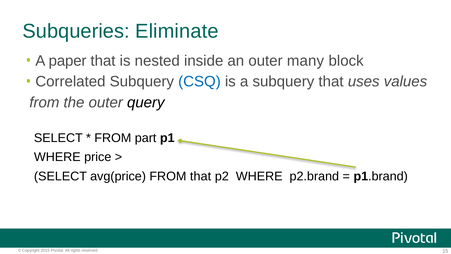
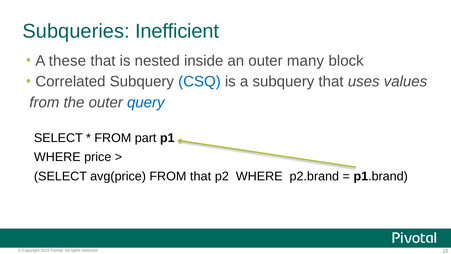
Eliminate: Eliminate -> Inefficient (177, 31)
paper: paper -> these (67, 61)
query colour: black -> blue (146, 102)
